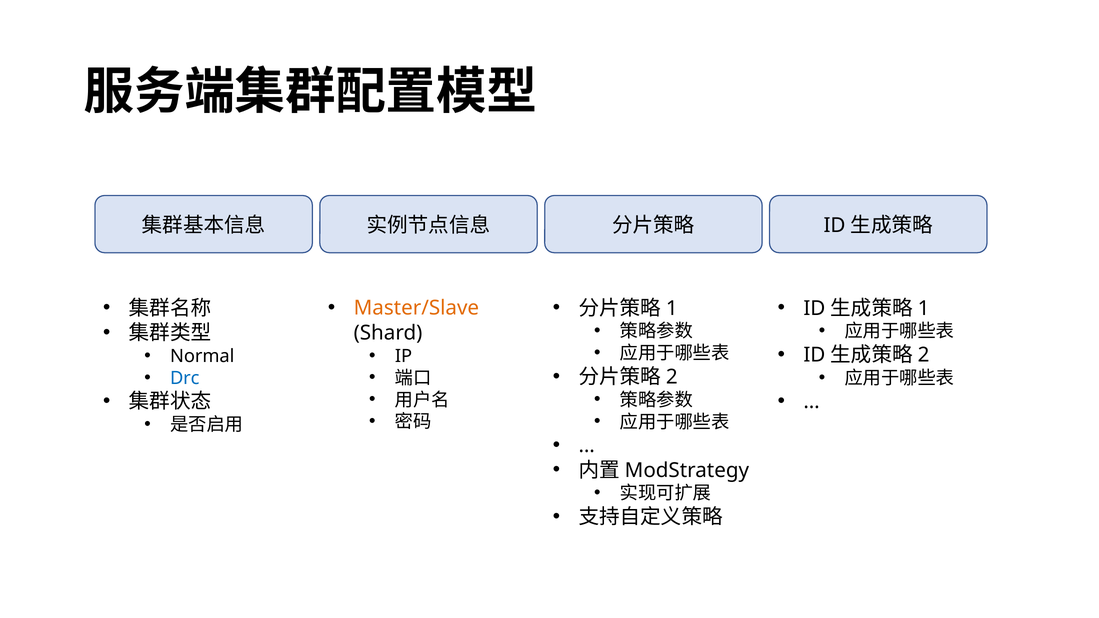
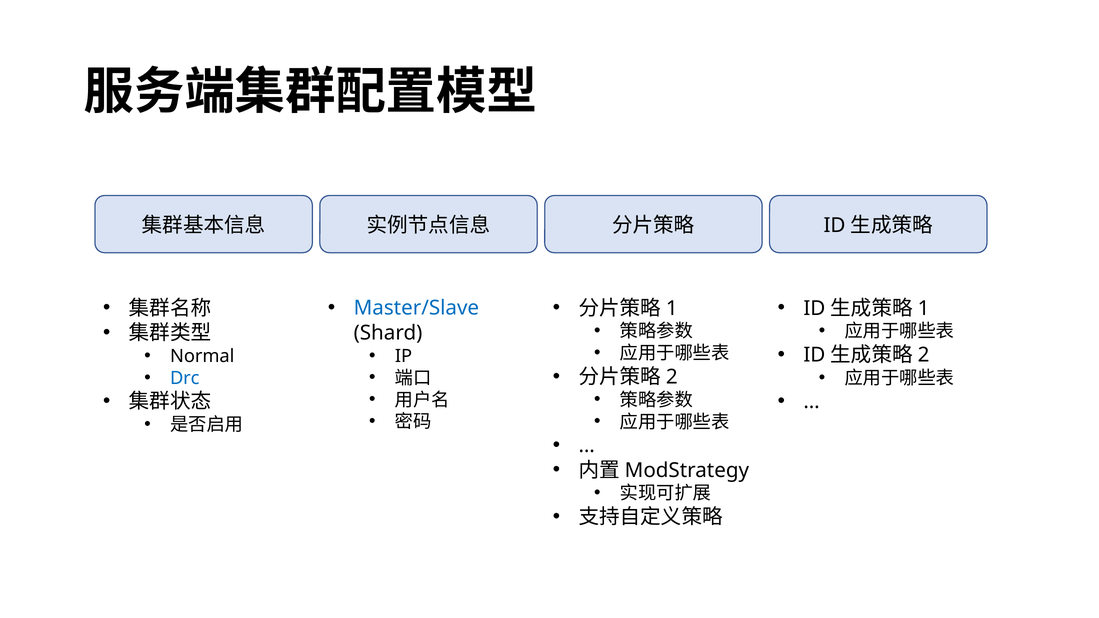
Master/Slave colour: orange -> blue (416, 308)
